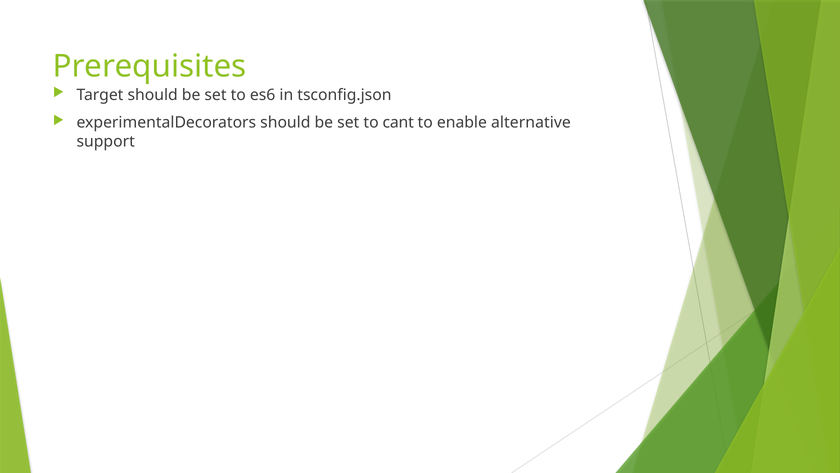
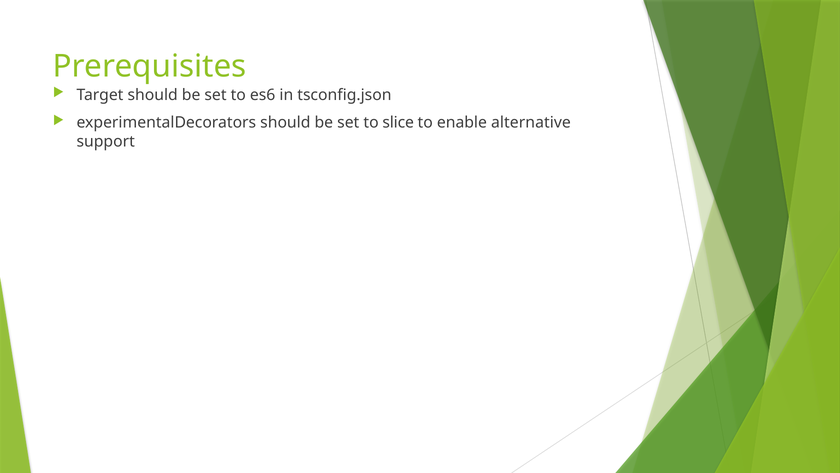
cant: cant -> slice (398, 123)
